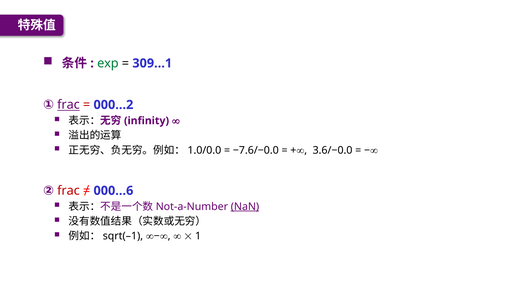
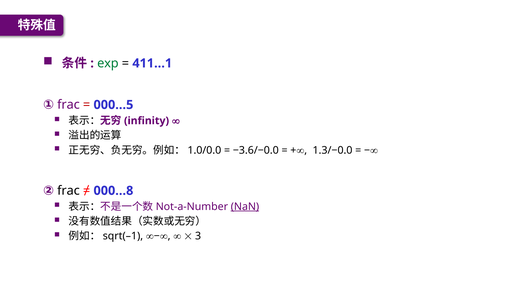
309…1: 309…1 -> 411…1 (152, 63)
frac underline: present -> none (68, 105)
000…2: 000…2 -> 000…5 (113, 105)
−7.6/−0.0: −7.6/−0.0 -> −3.6/−0.0 (256, 150)
3.6/−0.0: 3.6/−0.0 -> 1.3/−0.0 (333, 150)
frac colour: red -> black (68, 191)
000…6: 000…6 -> 000…8 (113, 191)
1: 1 -> 3 (198, 236)
